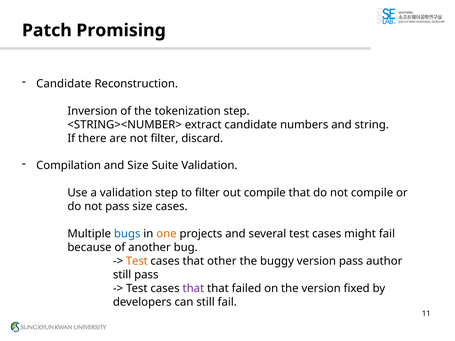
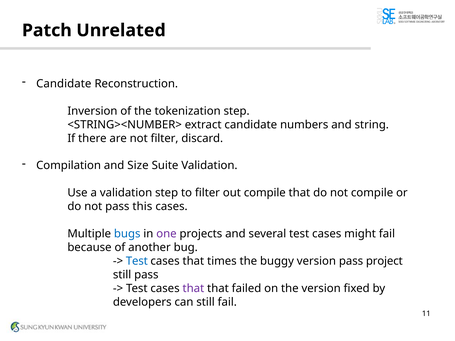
Promising: Promising -> Unrelated (121, 30)
pass size: size -> this (142, 207)
one colour: orange -> purple (166, 234)
Test colour: orange -> blue (137, 261)
other: other -> times (222, 261)
author: author -> project (384, 261)
